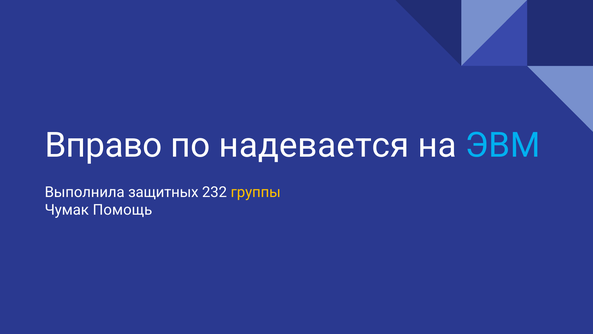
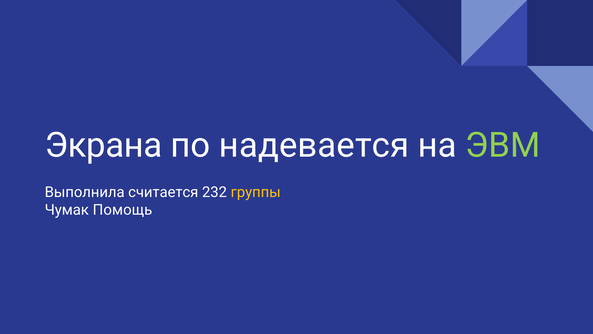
Вправо: Вправо -> Экрана (104, 145)
ЭВМ colour: light blue -> light green (503, 145)
защитных: защитных -> считается (163, 192)
